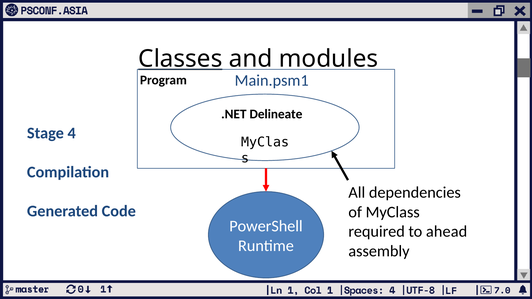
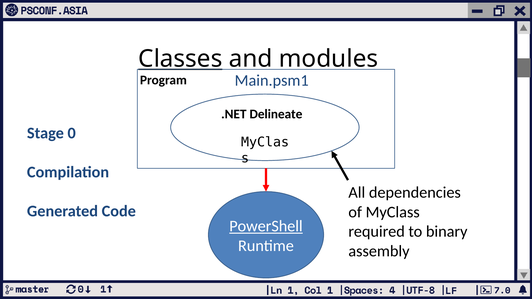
4: 4 -> 0 (72, 133)
PowerShell underline: none -> present (266, 226)
ahead: ahead -> binary (447, 232)
